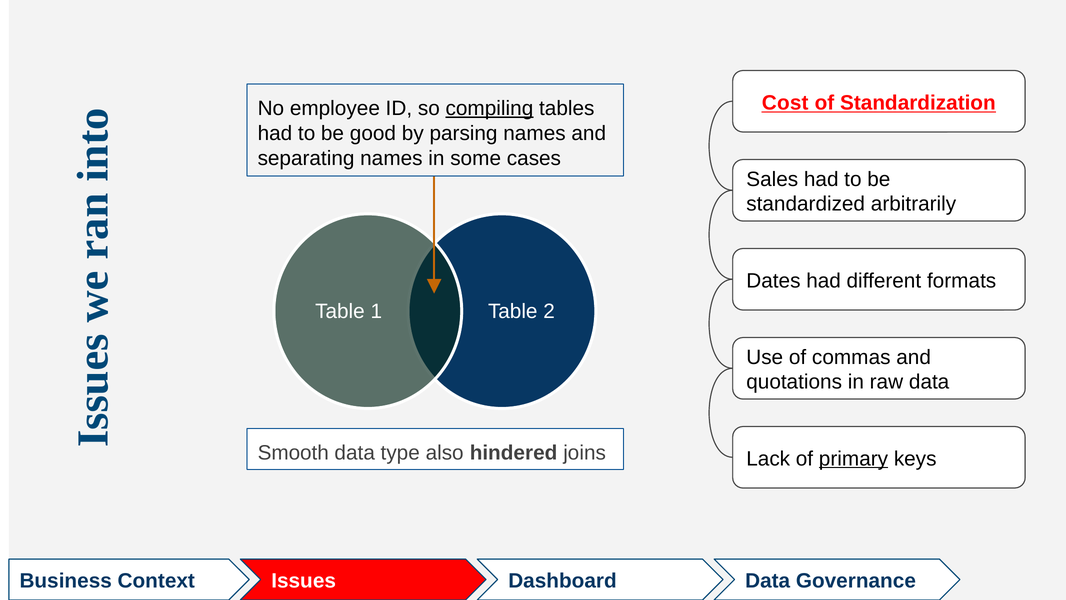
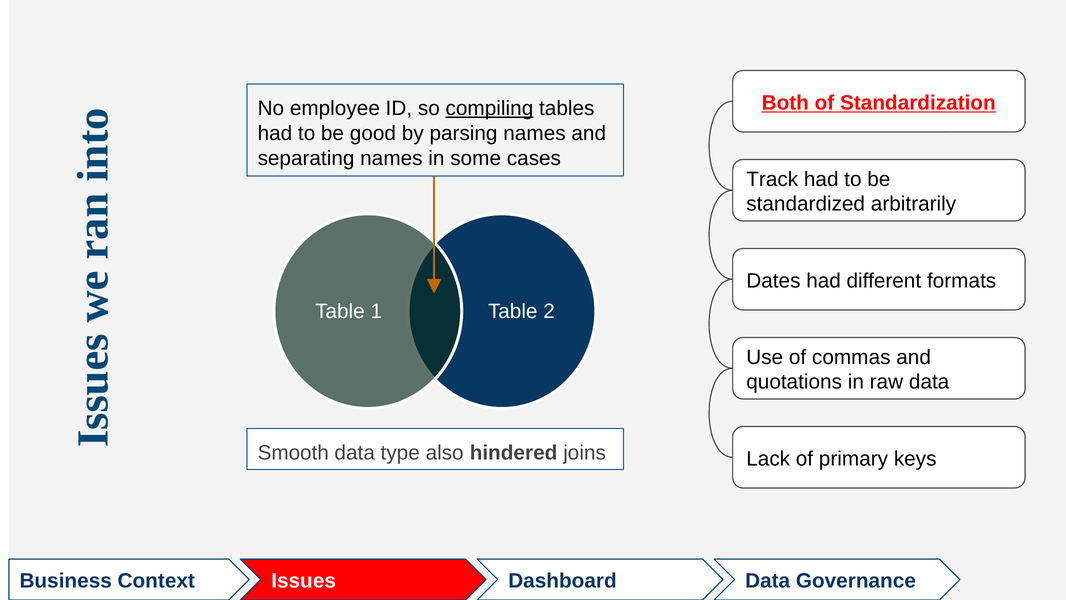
Cost: Cost -> Both (785, 103)
Sales: Sales -> Track (772, 179)
primary underline: present -> none (853, 458)
